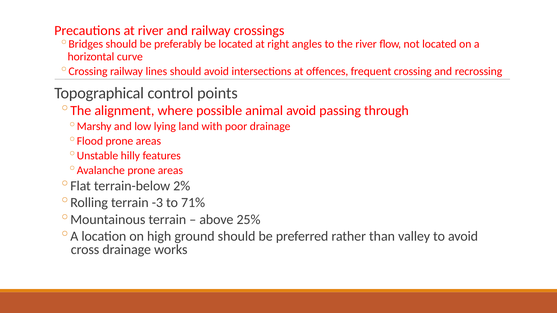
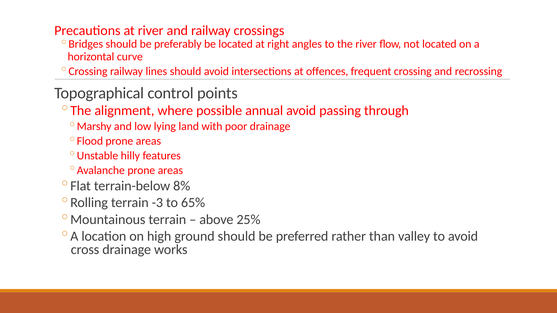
animal: animal -> annual (264, 111)
2%: 2% -> 8% (182, 186)
71%: 71% -> 65% (193, 203)
